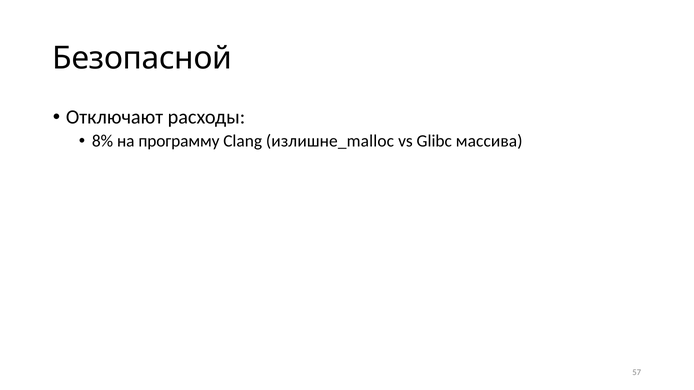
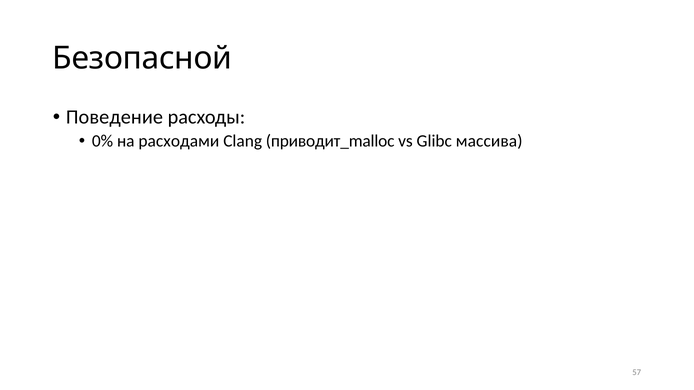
Отключают: Отключают -> Поведение (114, 117)
8%: 8% -> 0% (103, 141)
программу: программу -> расходами (179, 141)
излишне_malloc: излишне_malloc -> приводит_malloc (330, 141)
